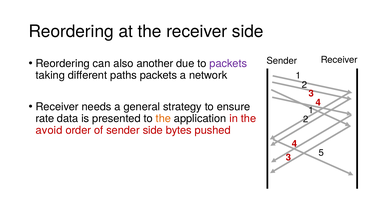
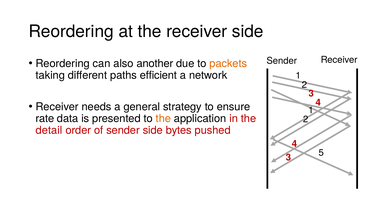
packets colour: purple -> orange (228, 64)
paths packets: packets -> efficient (158, 75)
avoid: avoid -> detail (49, 131)
